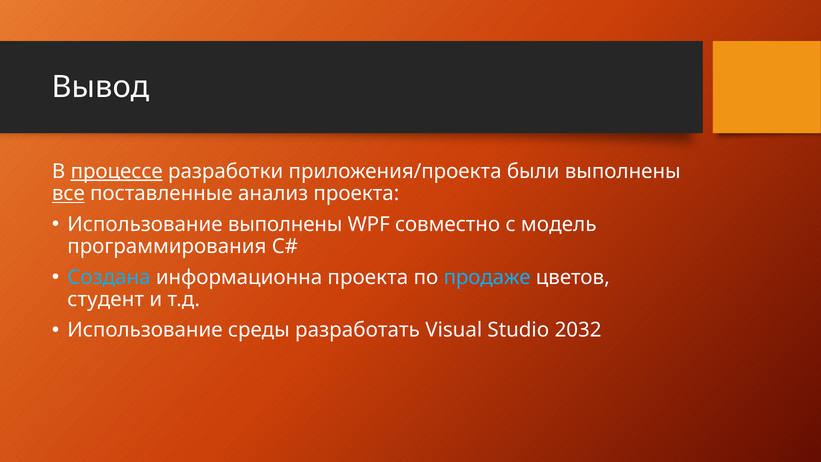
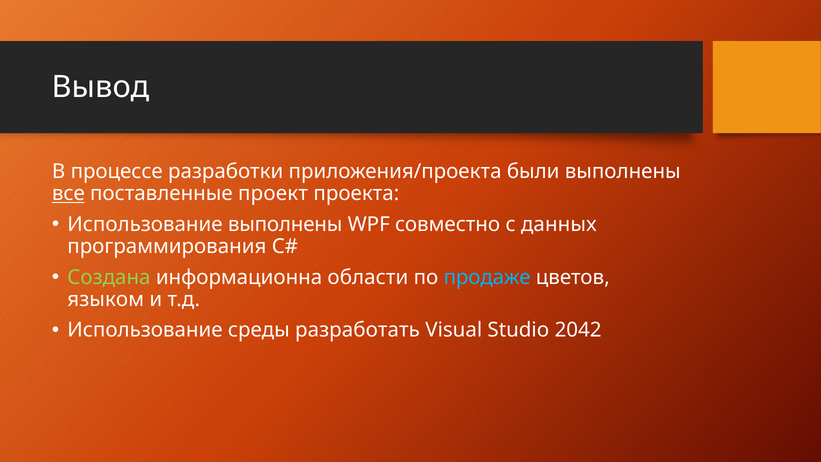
процессе underline: present -> none (117, 171)
анализ: анализ -> проект (273, 194)
модель: модель -> данных (559, 224)
Создана colour: light blue -> light green (109, 277)
информационна проекта: проекта -> области (368, 277)
студент: студент -> языком (106, 299)
2032: 2032 -> 2042 (578, 330)
